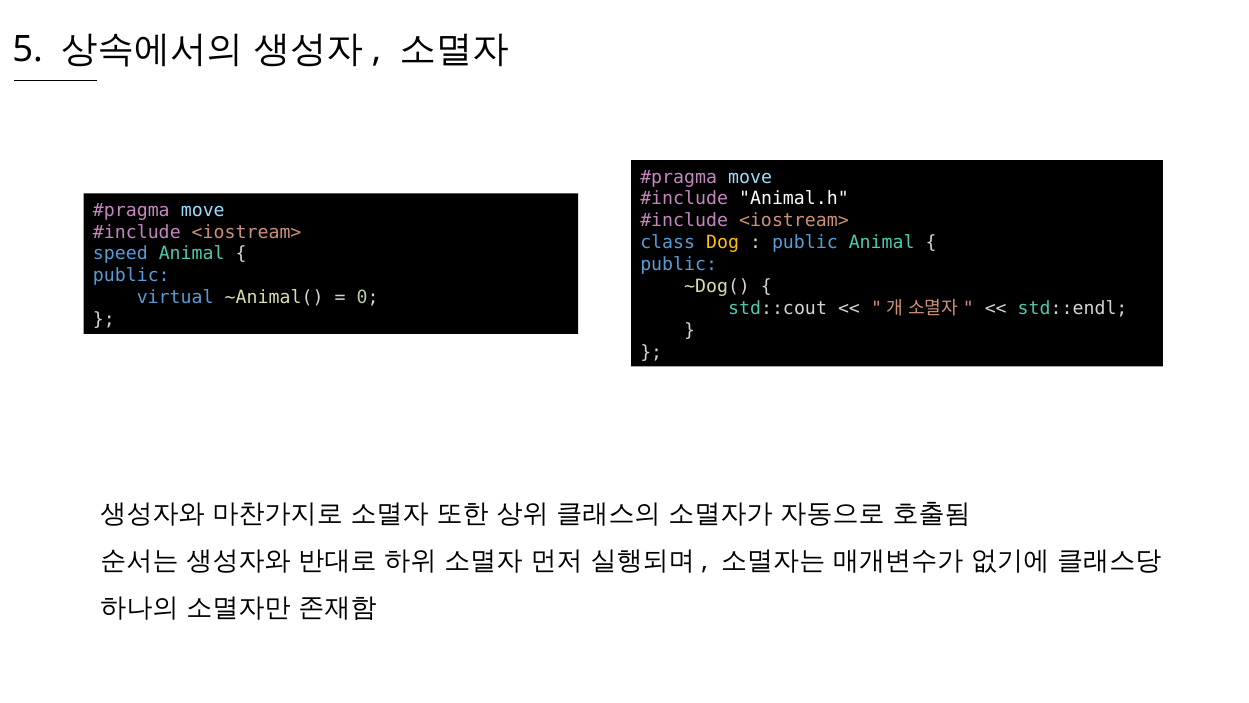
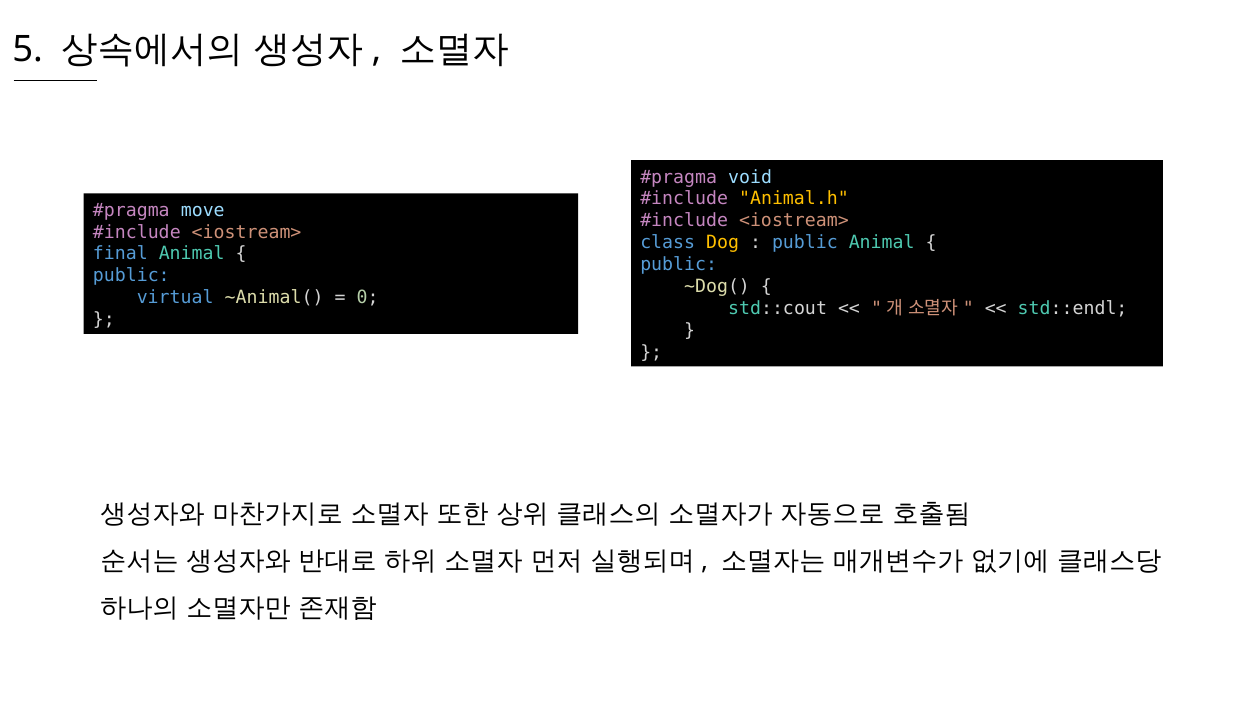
move: move -> void (750, 177)
Animal.h colour: white -> yellow (794, 199)
speed: speed -> final (120, 254)
